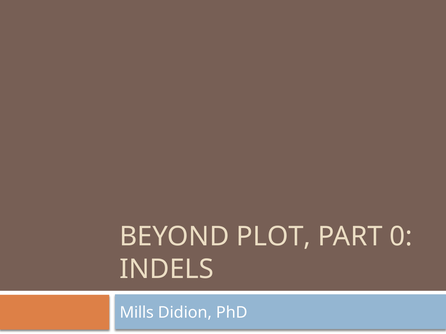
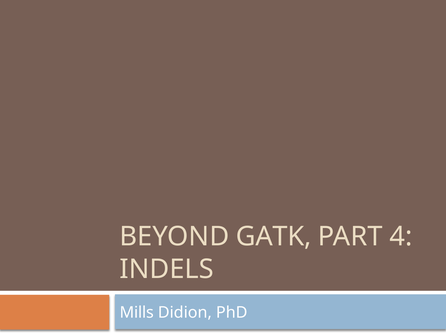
PLOT: PLOT -> GATK (274, 237)
0: 0 -> 4 (401, 237)
